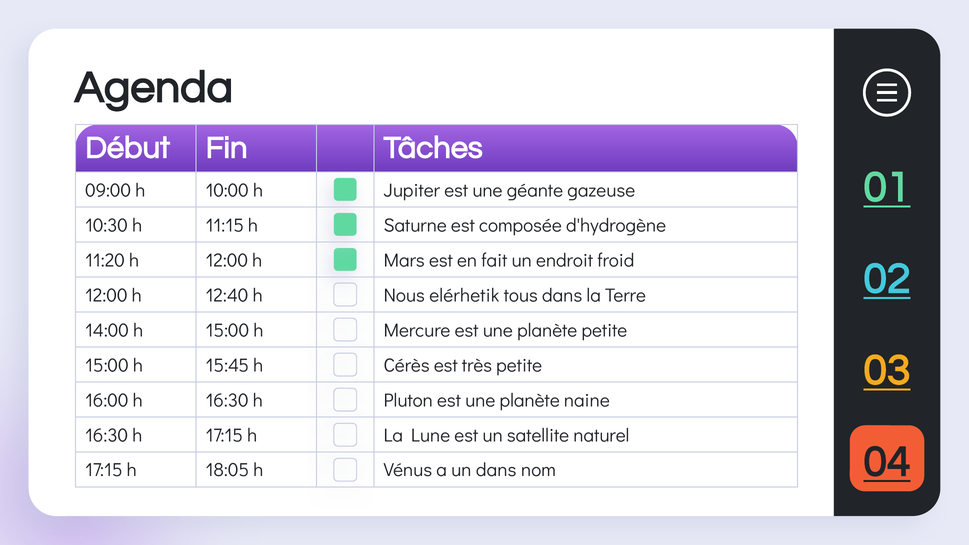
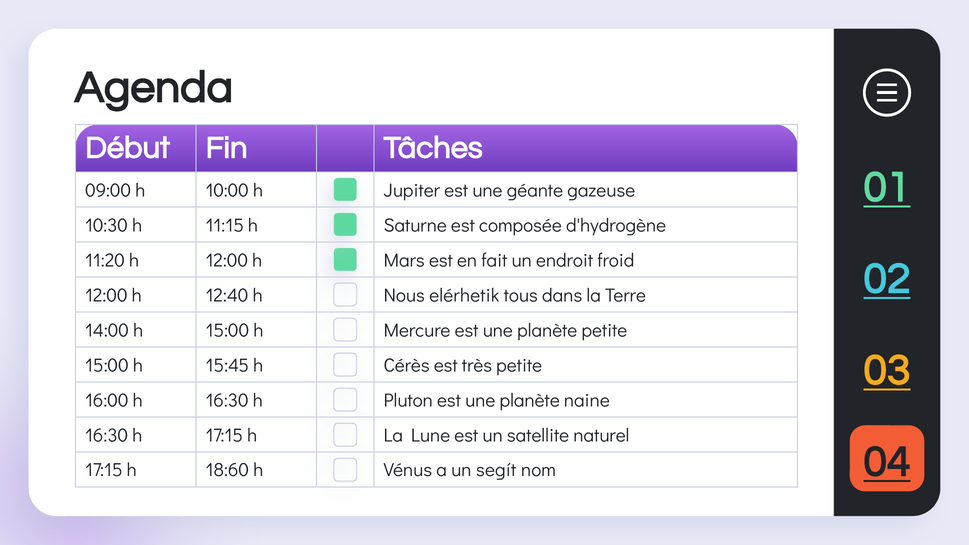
18:05: 18:05 -> 18:60 (227, 470)
un dans: dans -> segít (496, 470)
